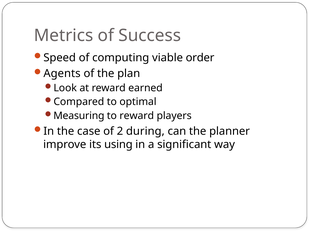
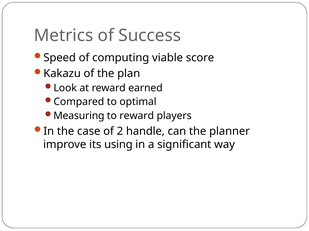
order: order -> score (200, 58)
Agents: Agents -> Kakazu (62, 74)
during: during -> handle (145, 132)
